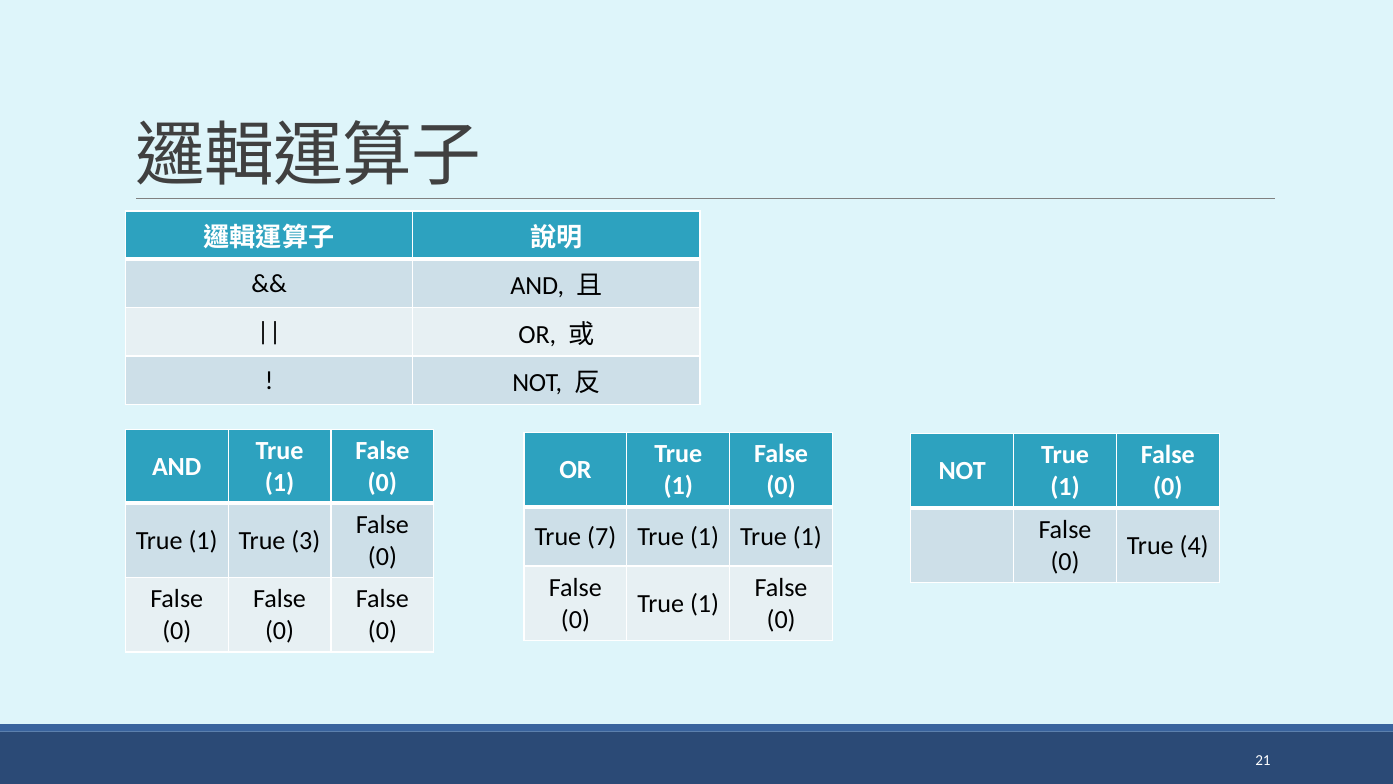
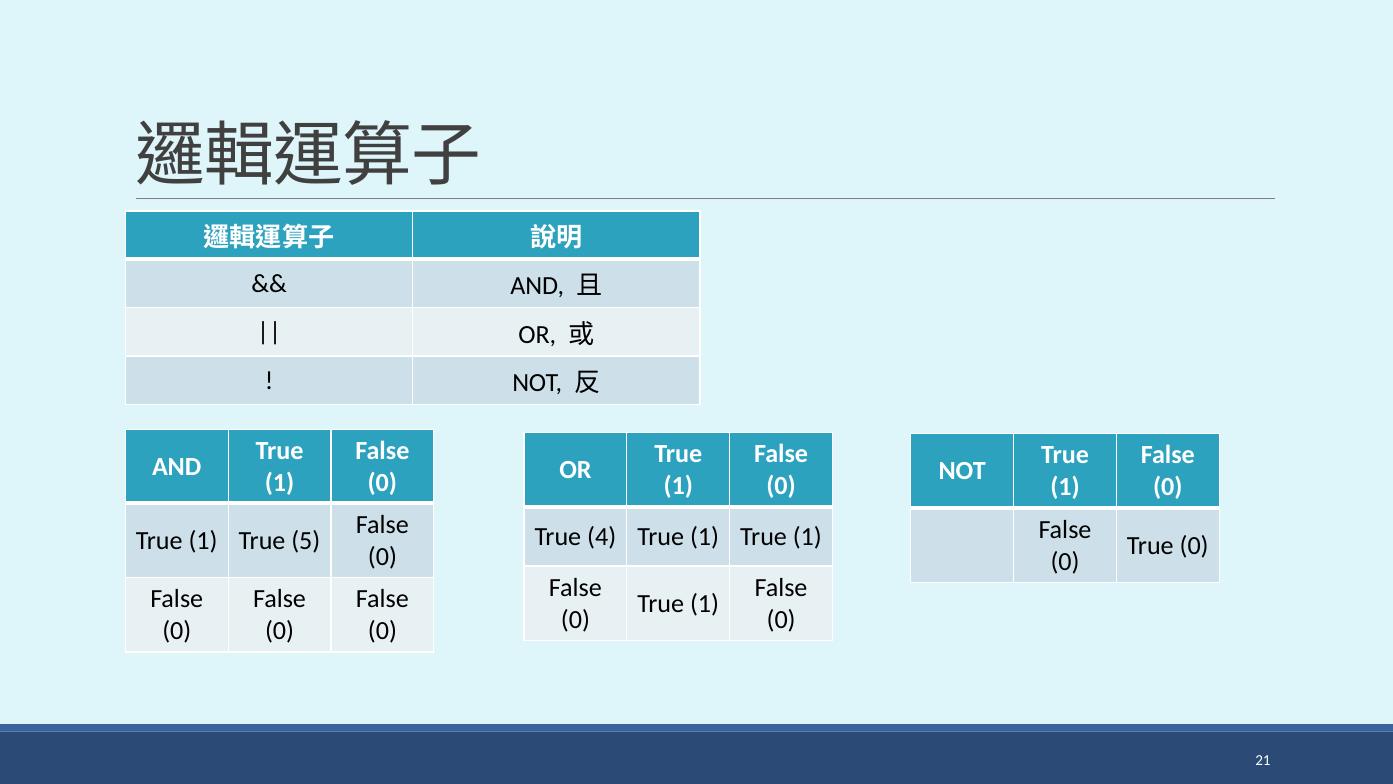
7: 7 -> 4 (602, 537)
3: 3 -> 5 (306, 541)
True 4: 4 -> 0 (1194, 545)
